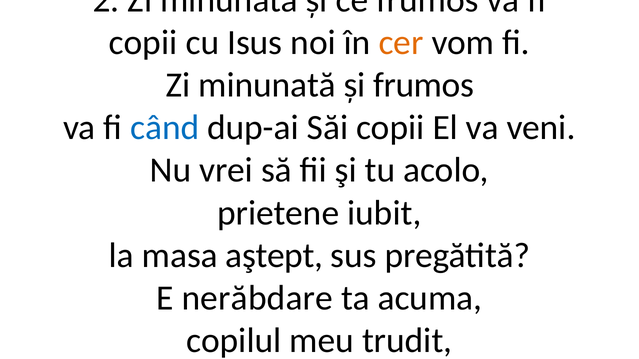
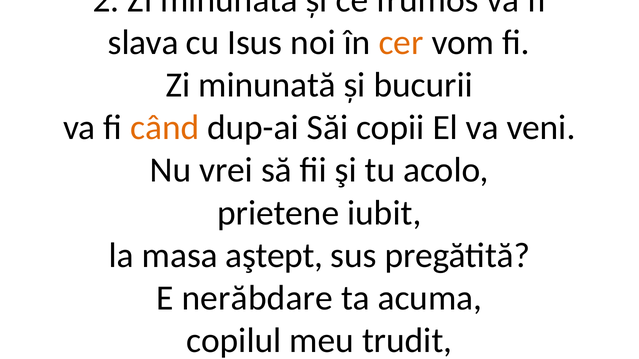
copii: copii -> slava (143, 43)
și frumos: frumos -> bucurii (423, 85)
când colour: blue -> orange (165, 128)
